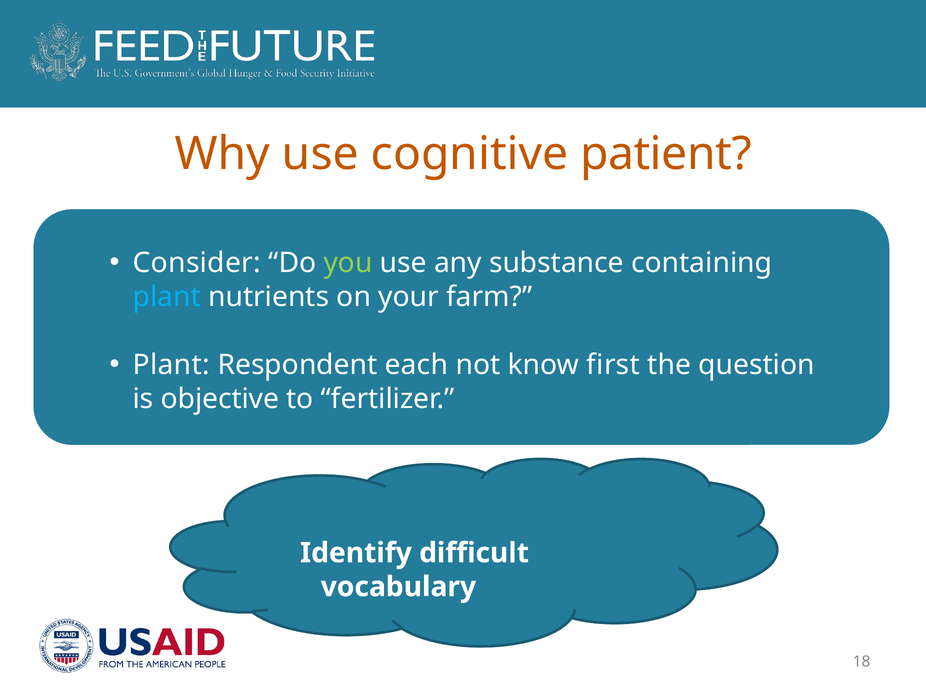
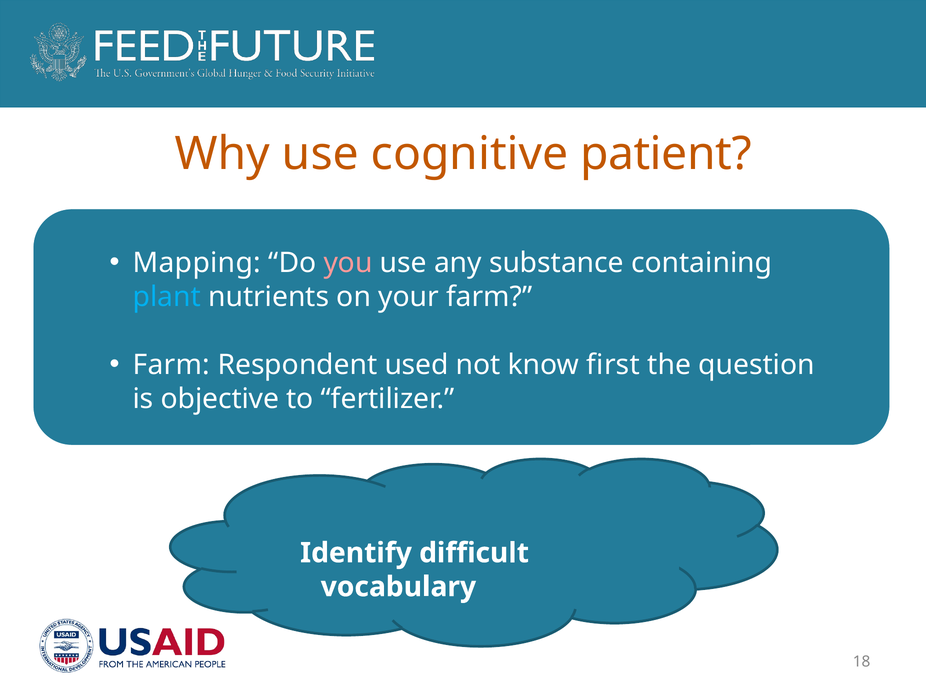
Consider: Consider -> Mapping (197, 263)
you colour: light green -> pink (348, 263)
Plant: Plant -> Farm (171, 365)
each: each -> used (417, 365)
